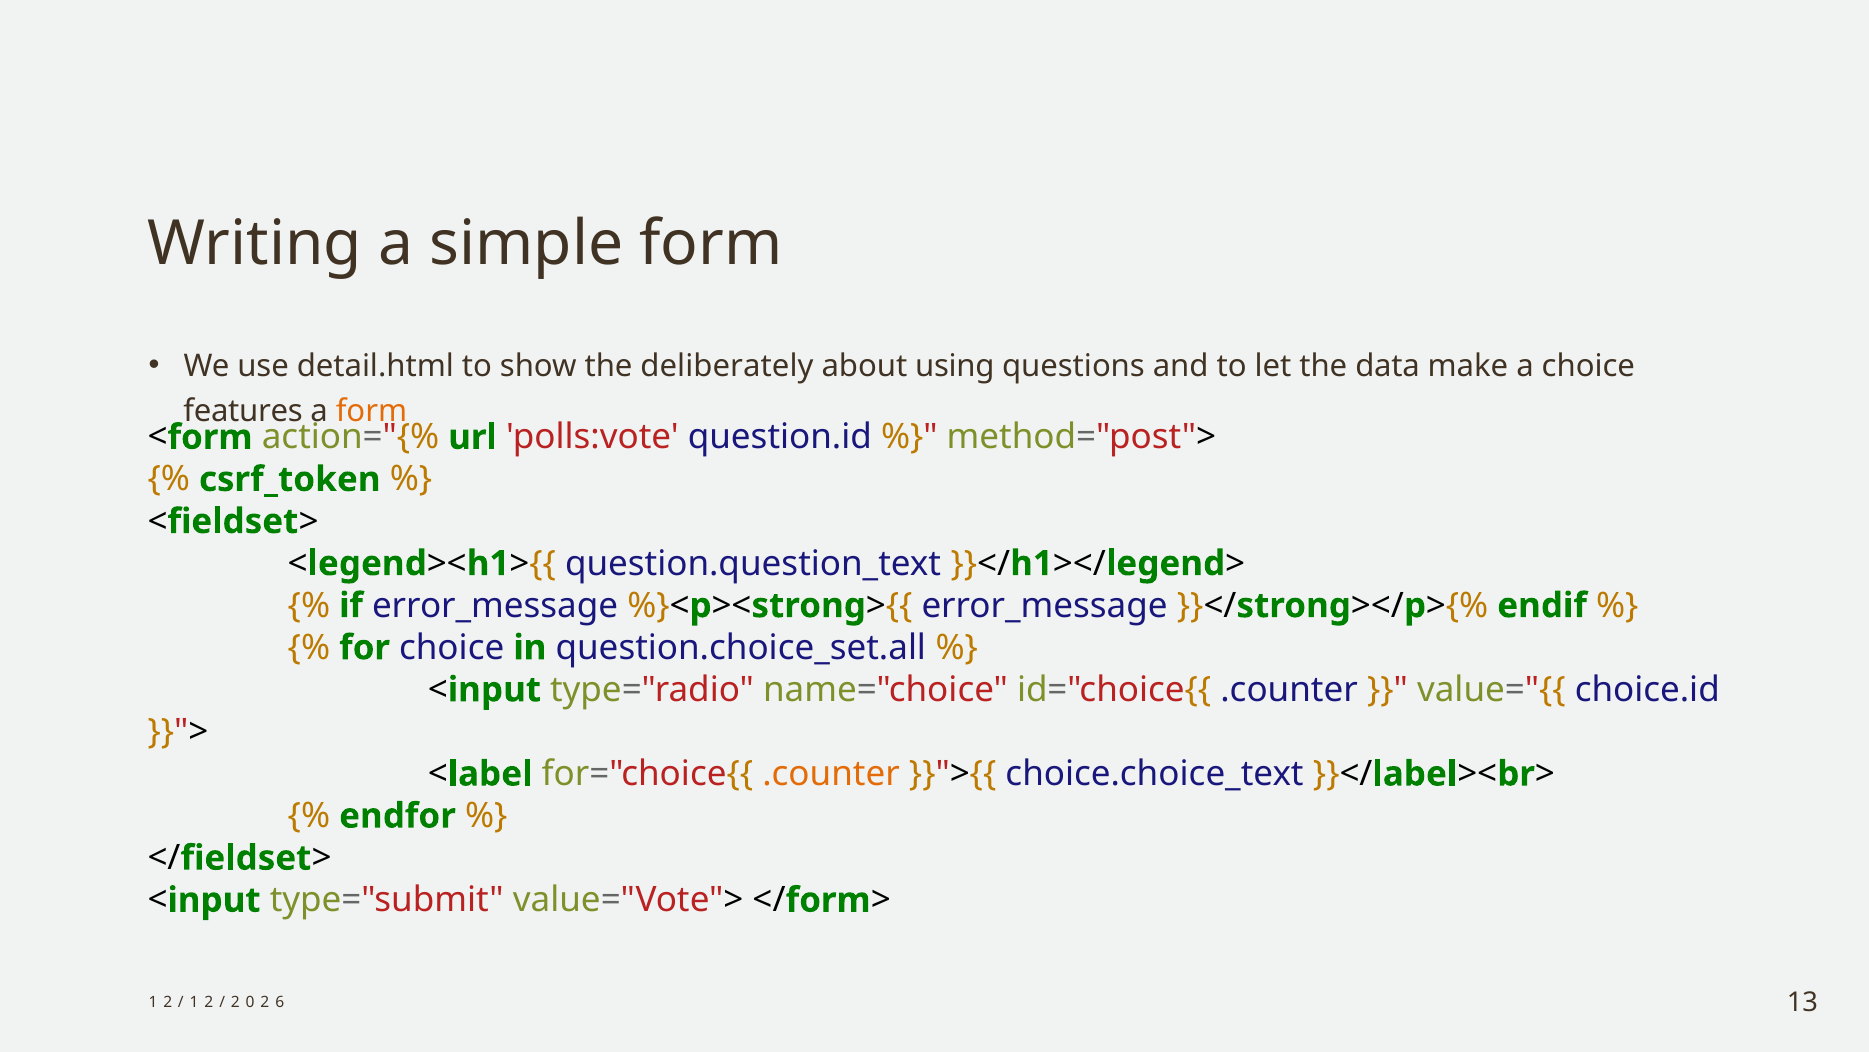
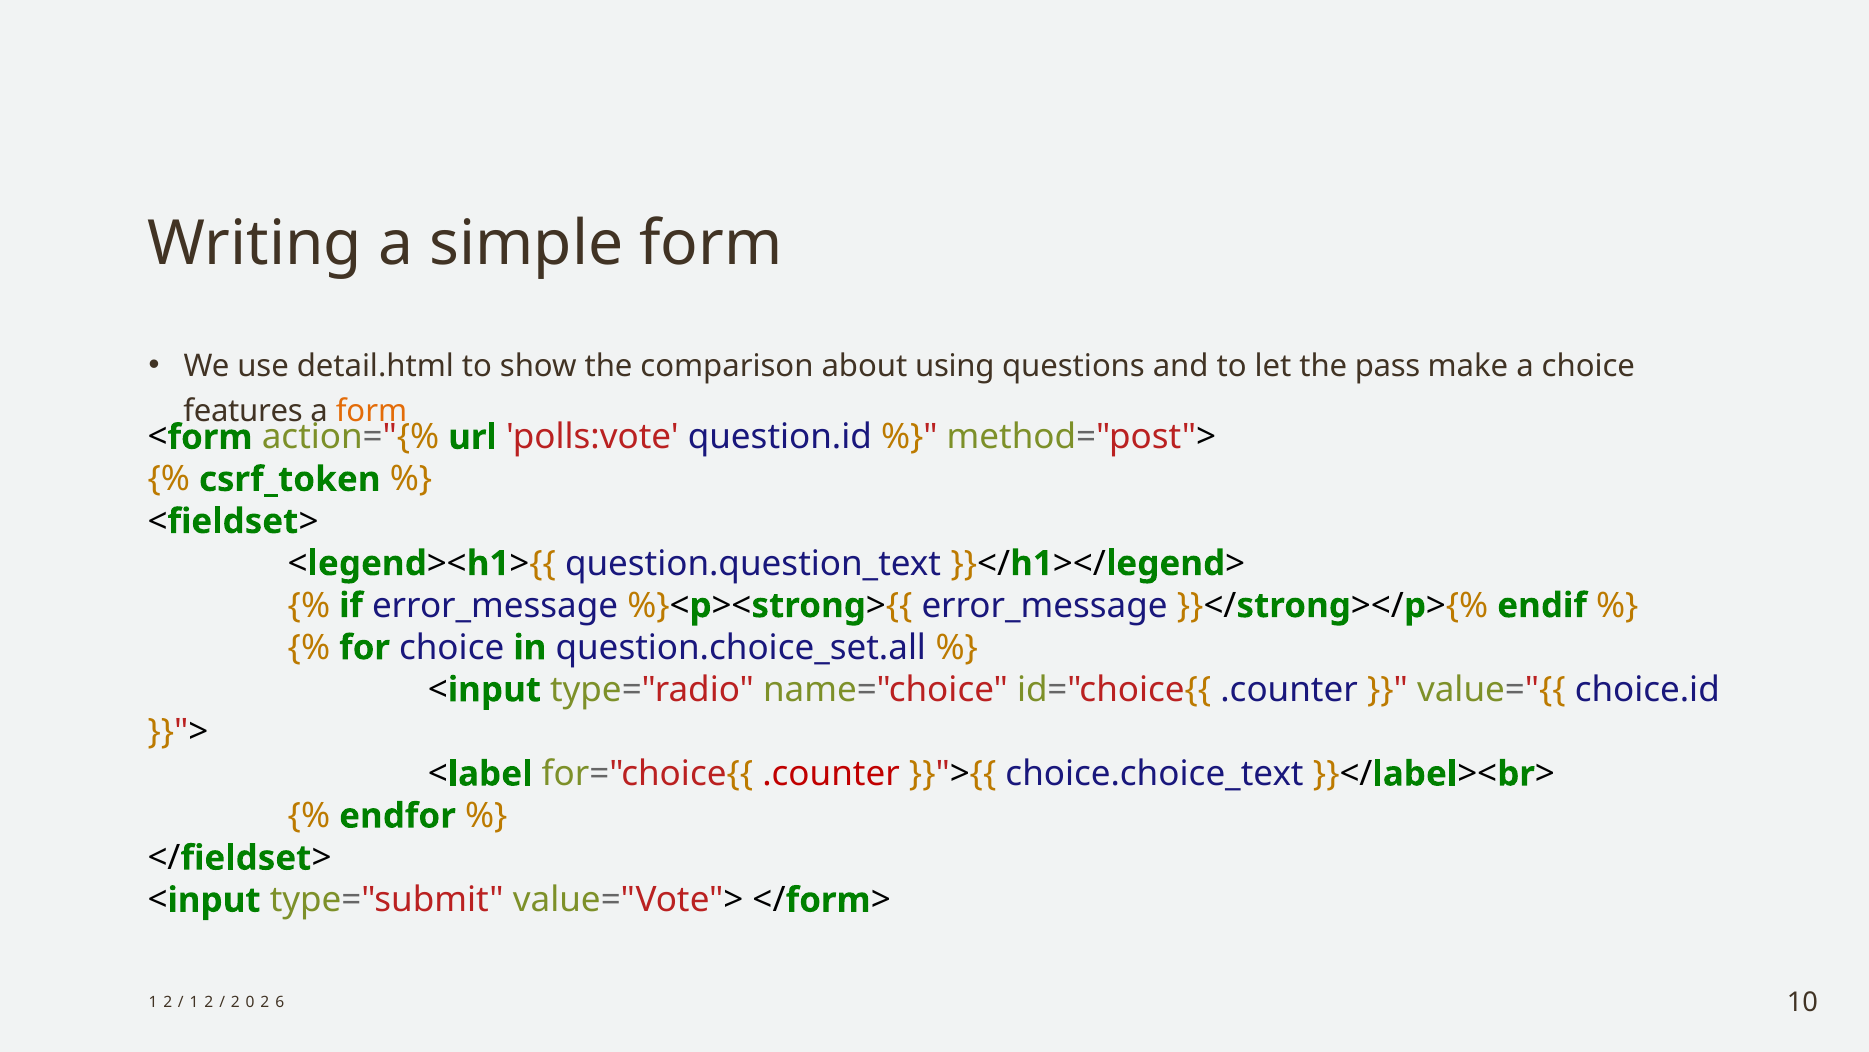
deliberately: deliberately -> comparison (727, 366)
data: data -> pass (1388, 366)
.counter colour: orange -> red (831, 773)
13: 13 -> 10 (1803, 1002)
